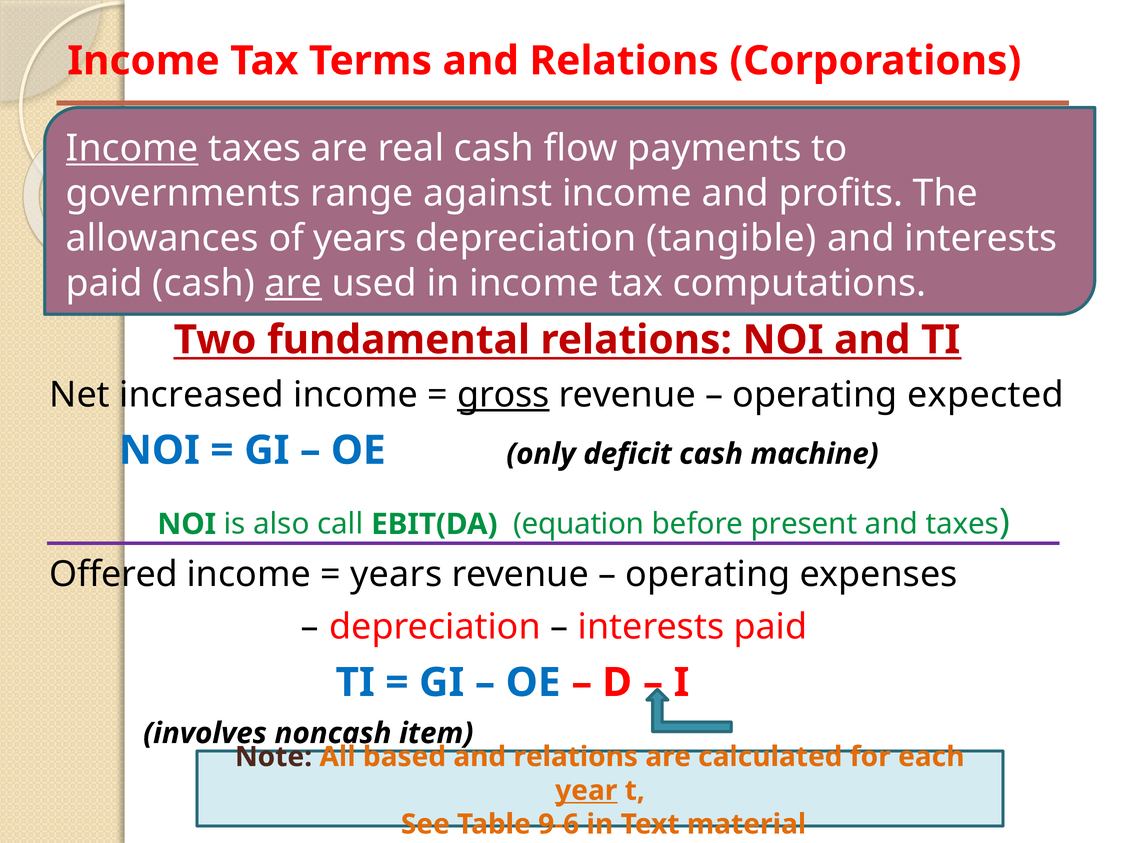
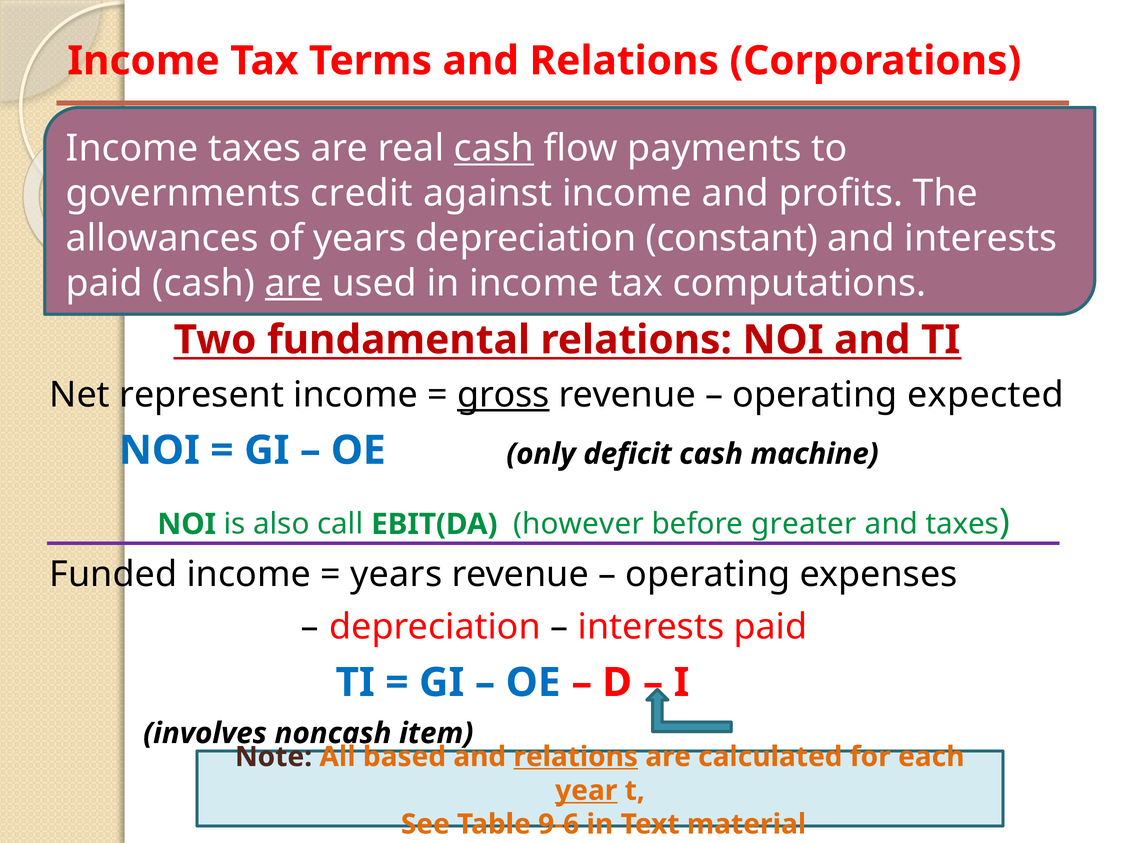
Income underline: present -> none (132, 148)
cash underline: none -> present (494, 148)
range: range -> credit (362, 193)
tangible: tangible -> constant (732, 238)
increased: increased -> represent (202, 395)
equation: equation -> however (578, 525)
present: present -> greater (804, 525)
Offered: Offered -> Funded (113, 575)
relations underline: none -> present (576, 757)
